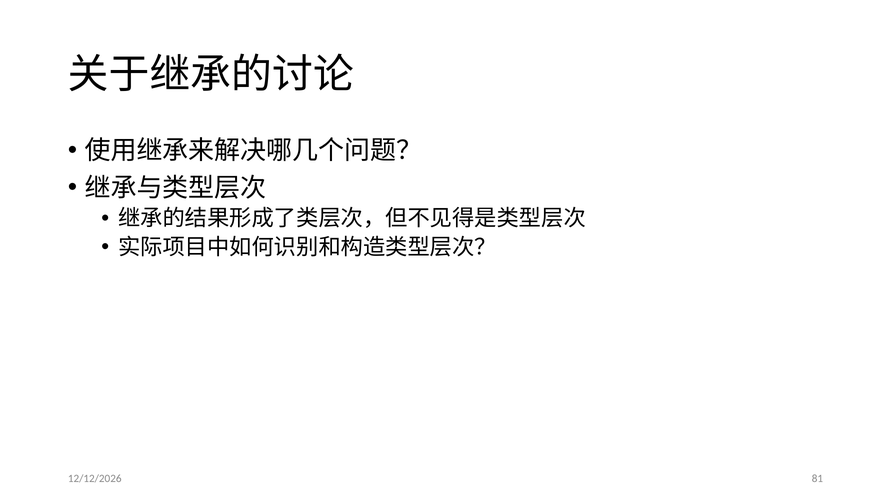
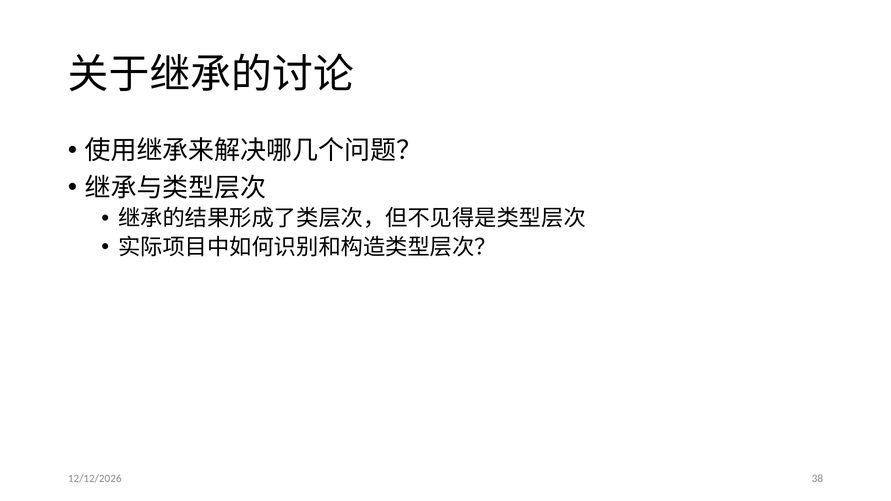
81: 81 -> 38 (817, 479)
